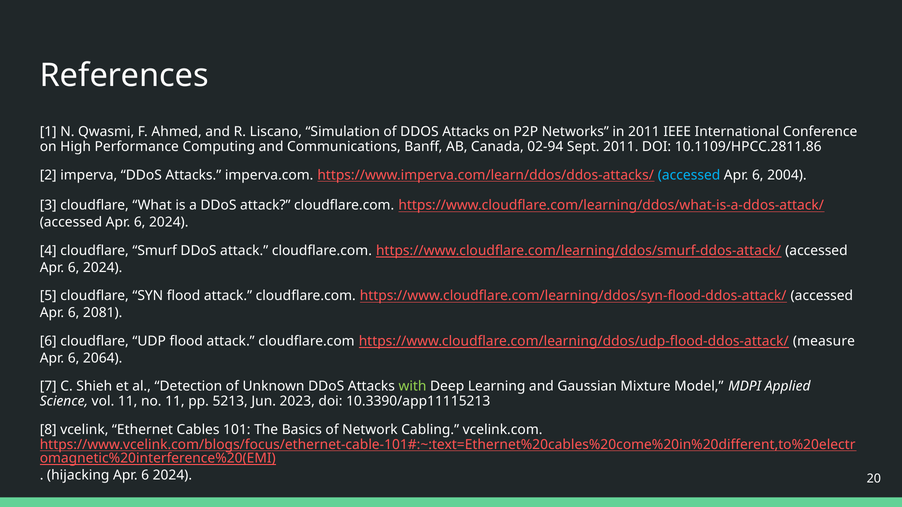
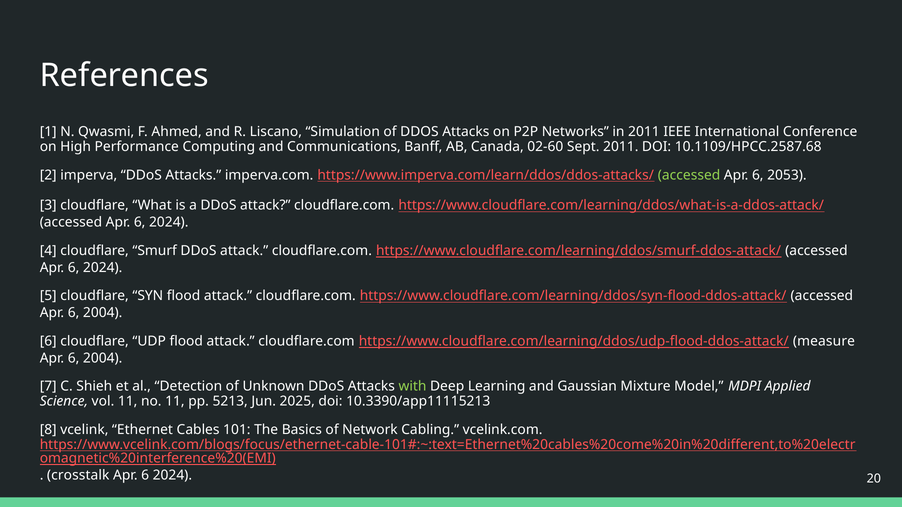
02-94: 02-94 -> 02-60 (545, 147)
10.1109/HPCC.2811.86: 10.1109/HPCC.2811.86 -> 10.1109/HPCC.2587.68 (748, 147)
accessed colour: light blue -> light green (689, 175)
2004: 2004 -> 2053 (787, 175)
2081: 2081 -> 2004 (103, 313)
2064: 2064 -> 2004 (103, 358)
2023: 2023 -> 2025 (297, 402)
hijacking: hijacking -> crosstalk (78, 476)
